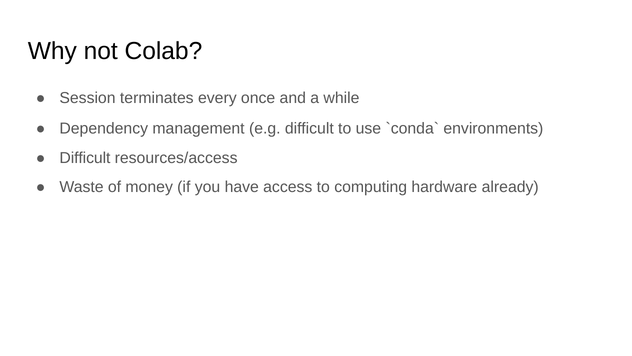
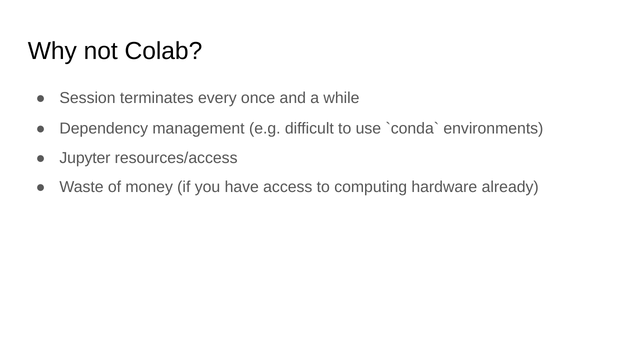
Difficult: Difficult -> Jupyter (85, 158)
